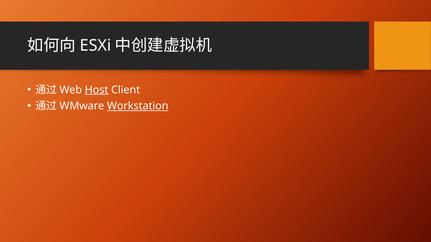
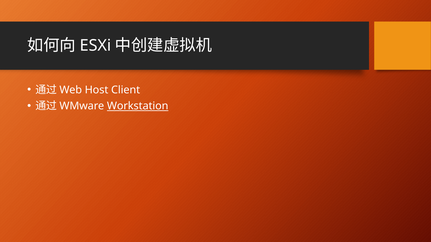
Host underline: present -> none (97, 90)
